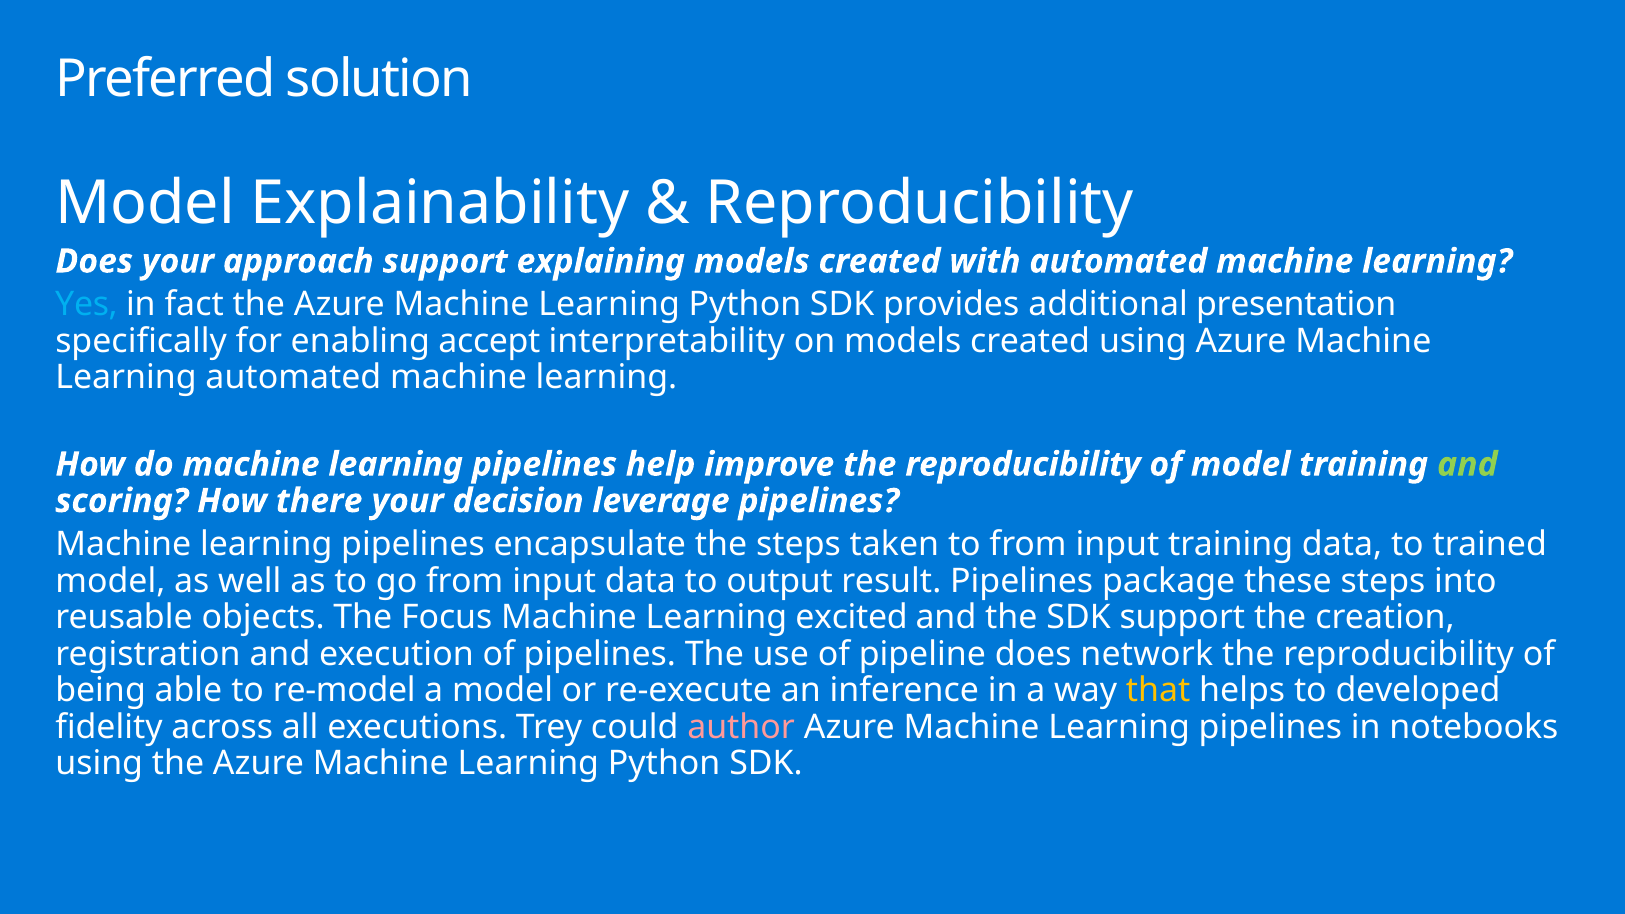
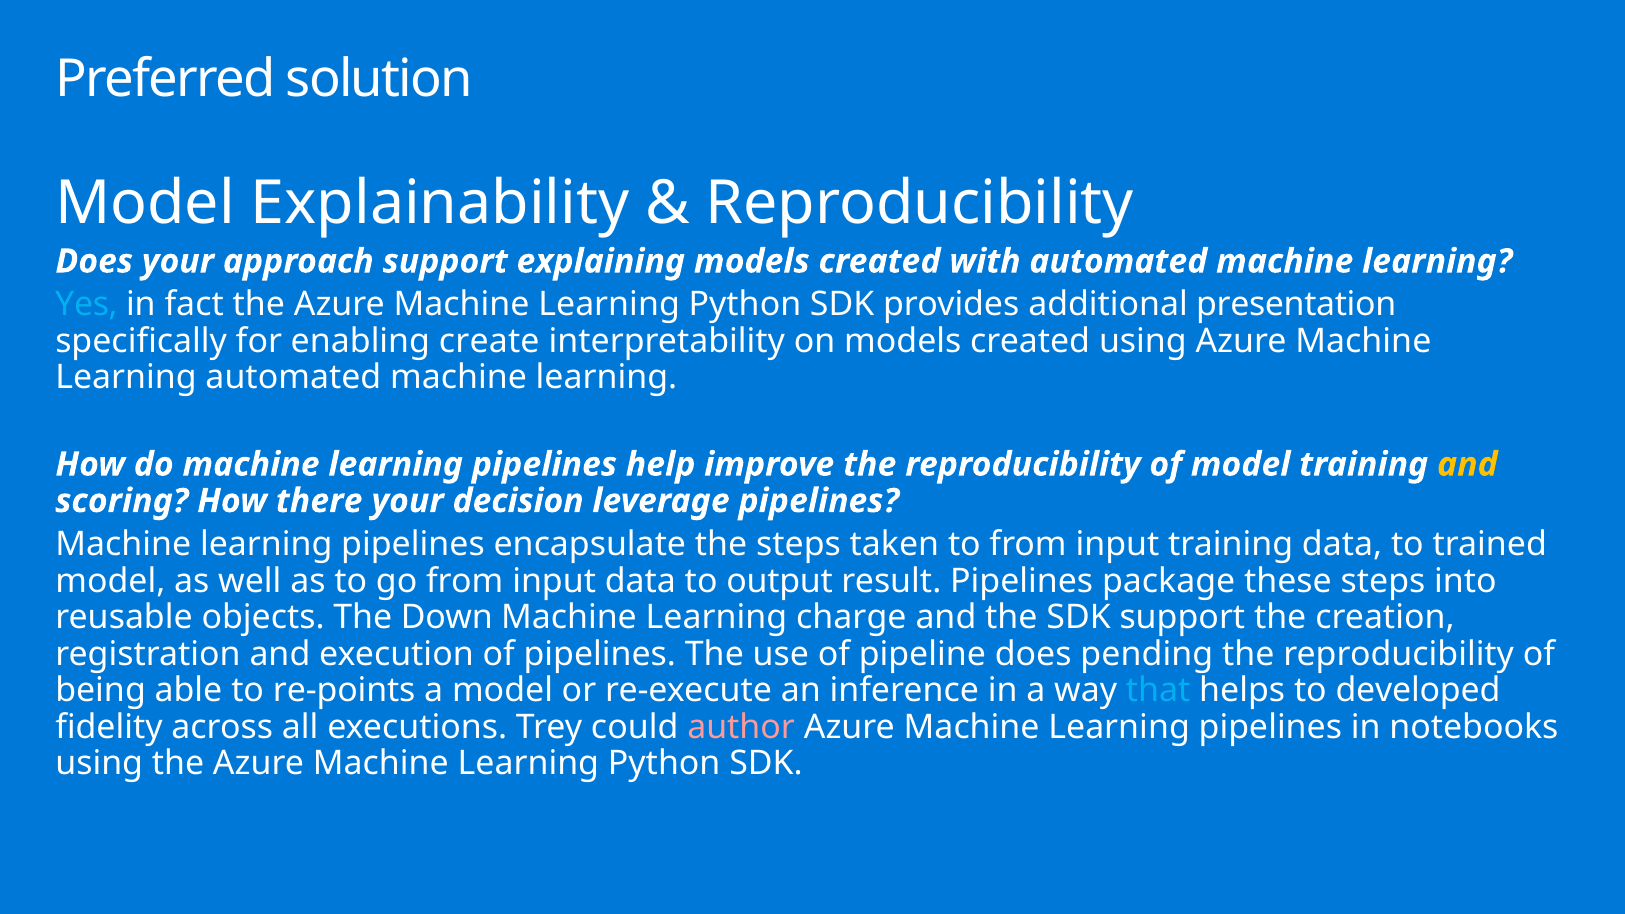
accept: accept -> create (489, 341)
and colour: light green -> yellow (1467, 464)
Focus: Focus -> Down (447, 617)
excited: excited -> charge (851, 617)
network: network -> pending (1147, 654)
re-model: re-model -> re-points (344, 691)
that colour: yellow -> light blue (1158, 691)
